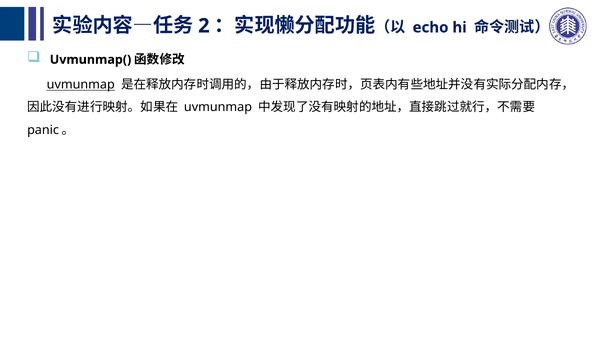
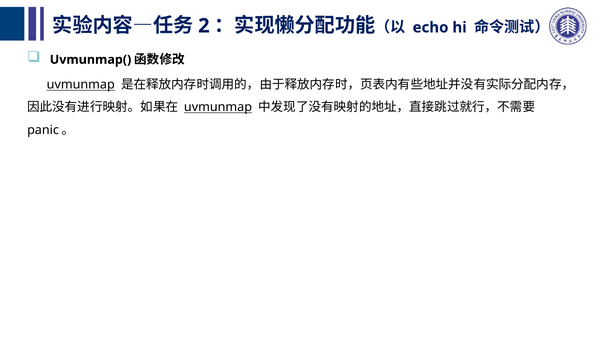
uvmunmap underline: none -> present (218, 107)
